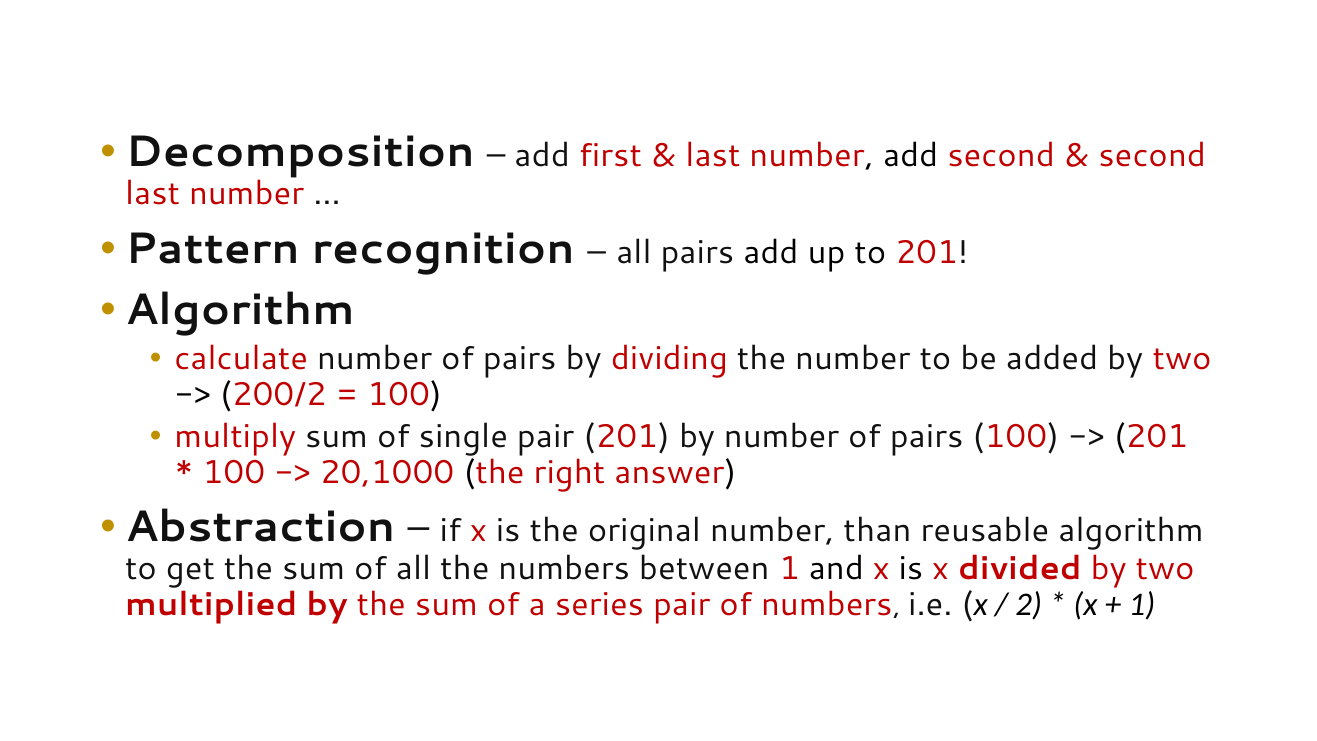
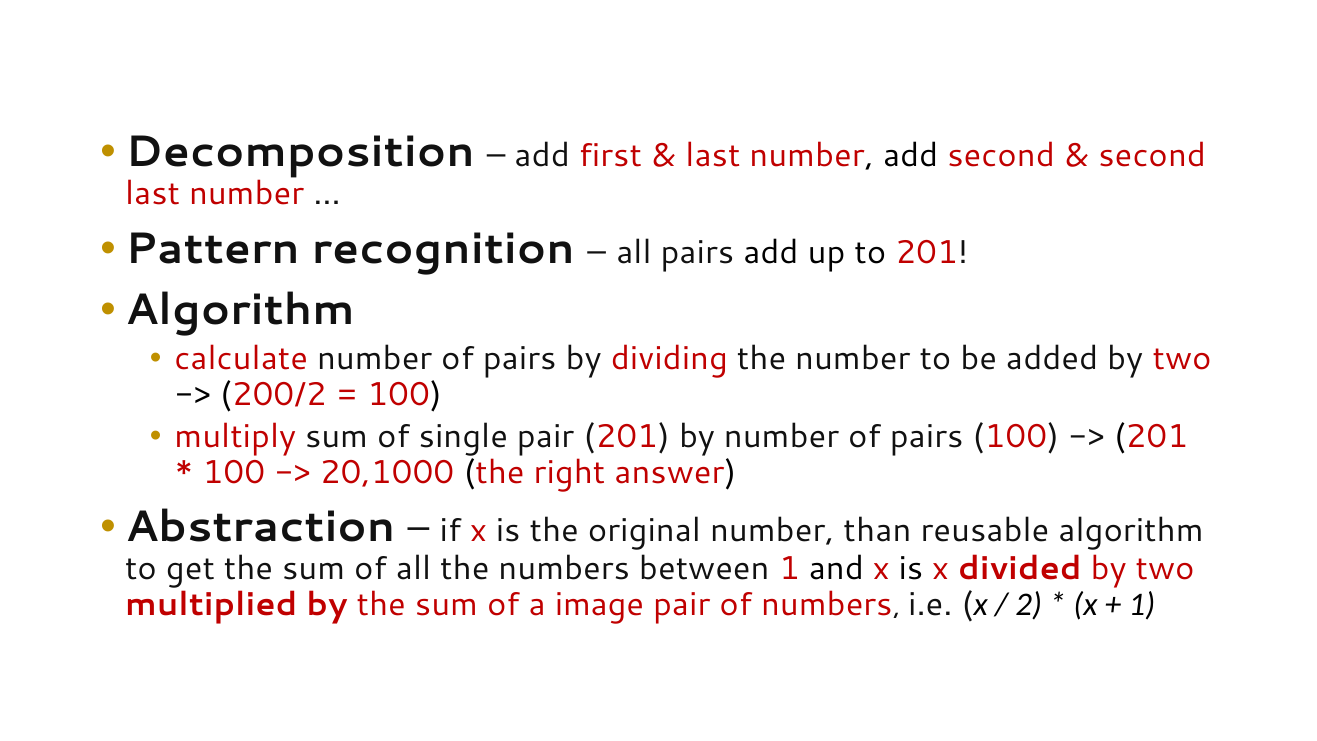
series: series -> image (599, 604)
